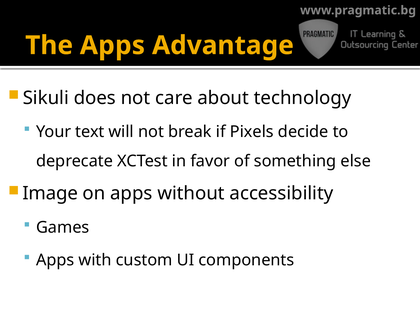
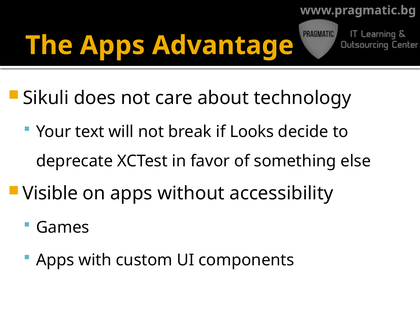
Pixels: Pixels -> Looks (252, 132)
Image: Image -> Visible (50, 194)
